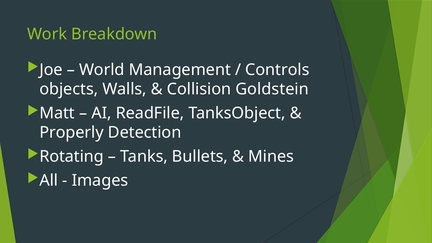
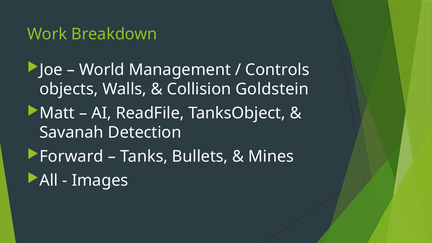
Properly: Properly -> Savanah (72, 133)
Rotating: Rotating -> Forward (71, 156)
